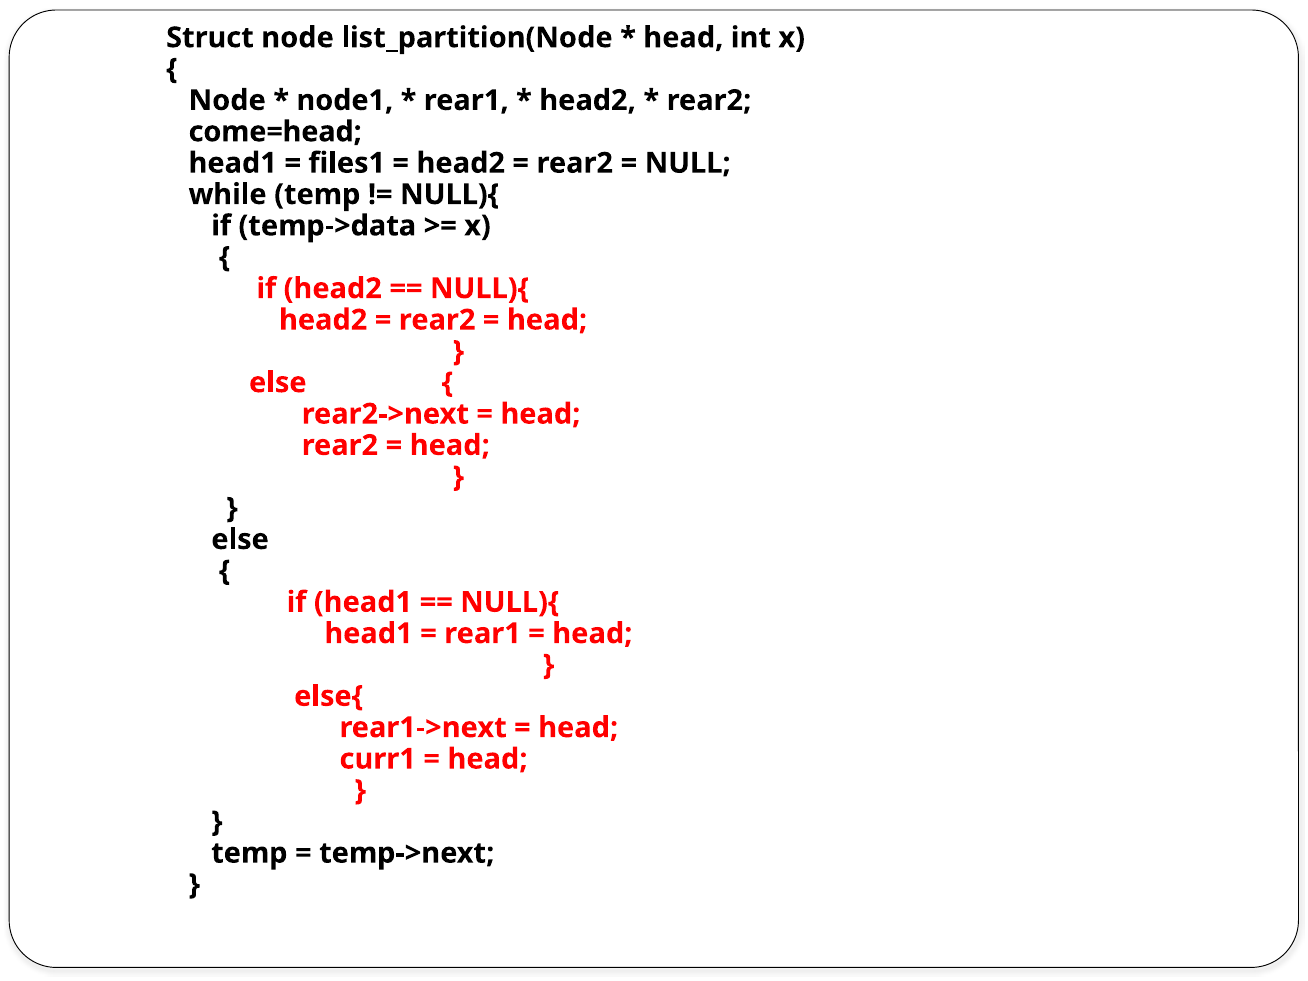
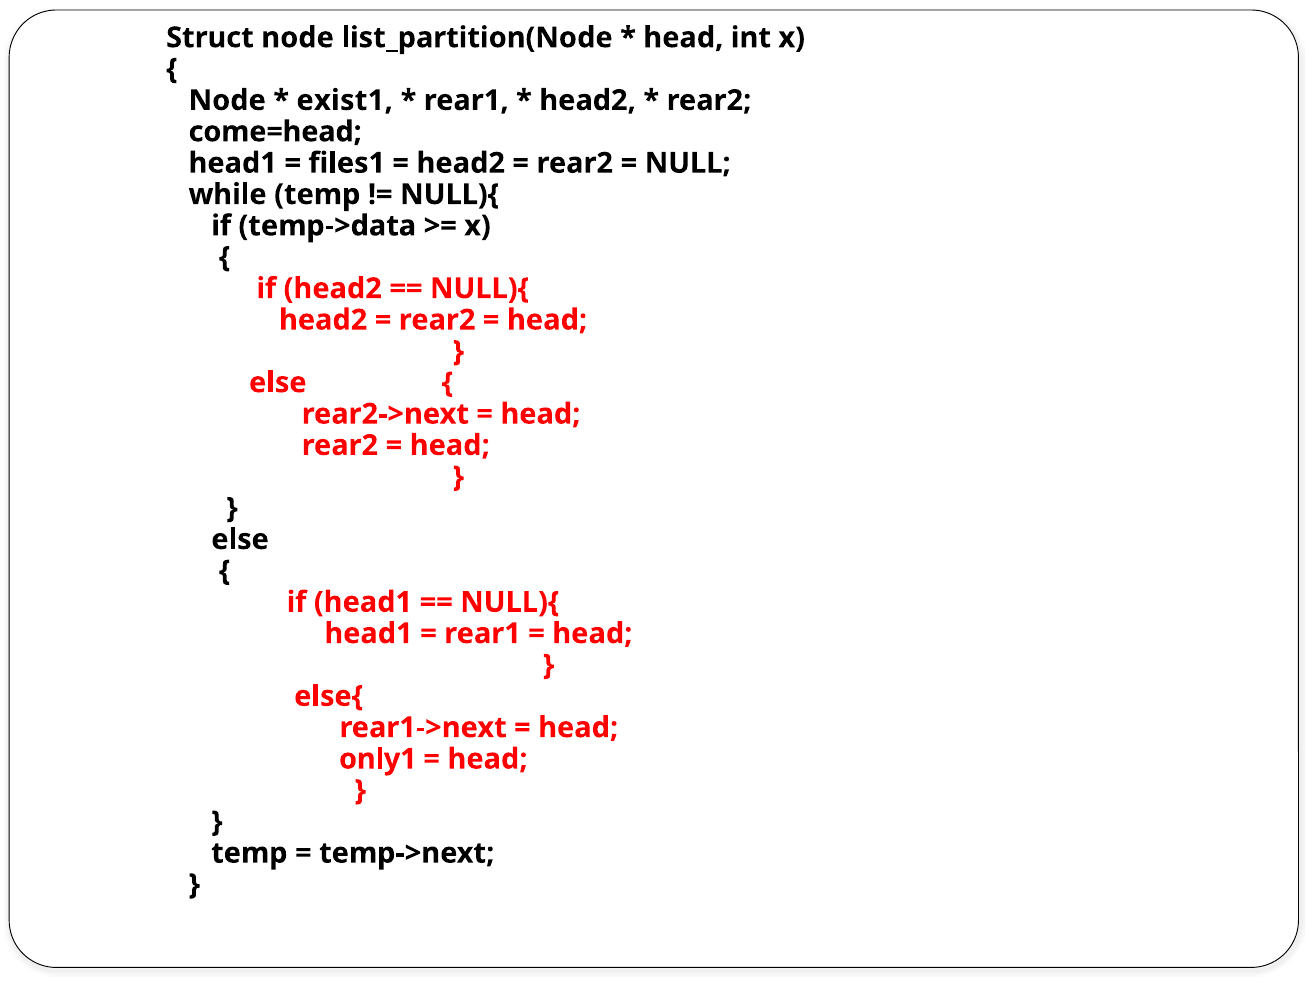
node1: node1 -> exist1 (345, 100)
curr1: curr1 -> only1 (378, 759)
